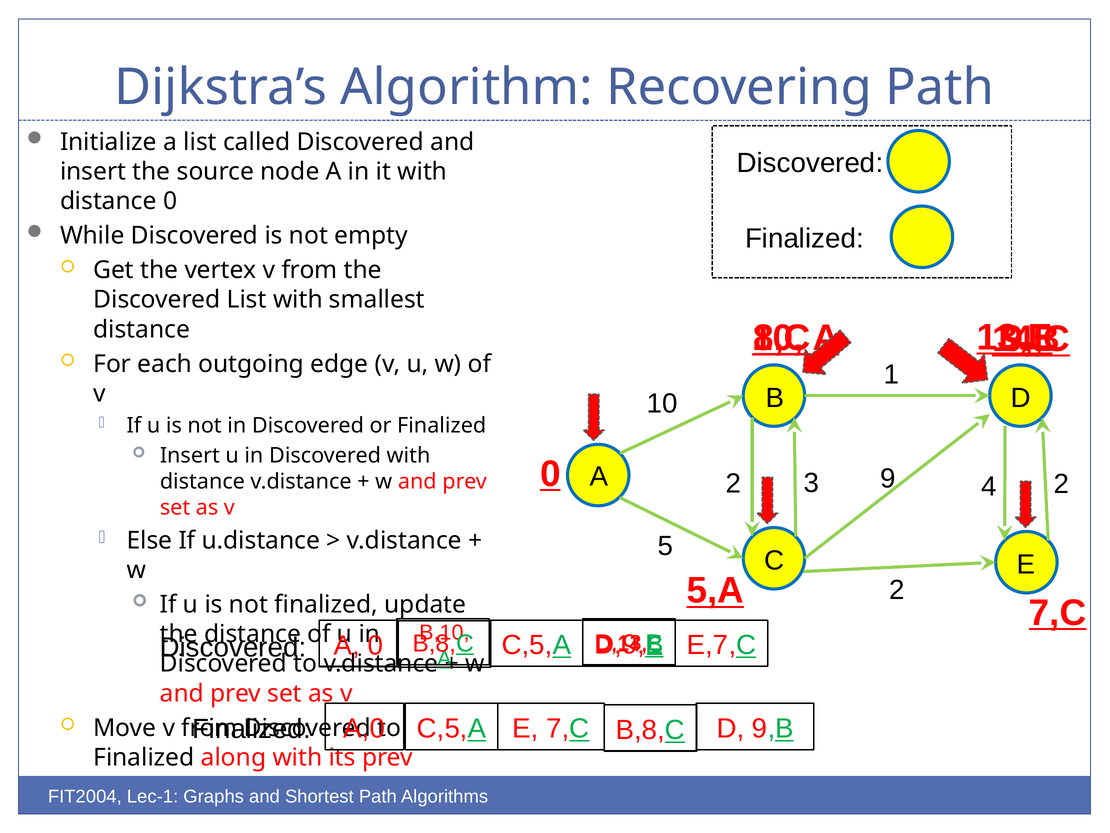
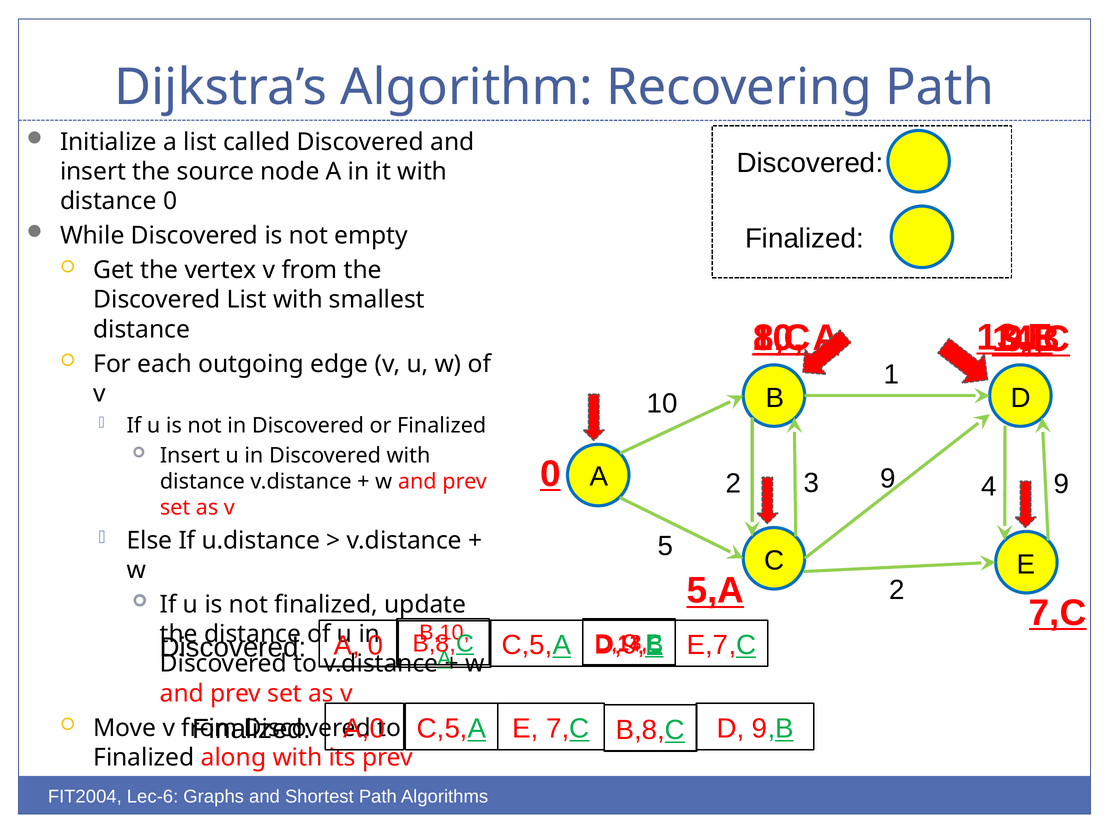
4 2: 2 -> 9 (1062, 484)
Lec-1: Lec-1 -> Lec-6 (153, 796)
